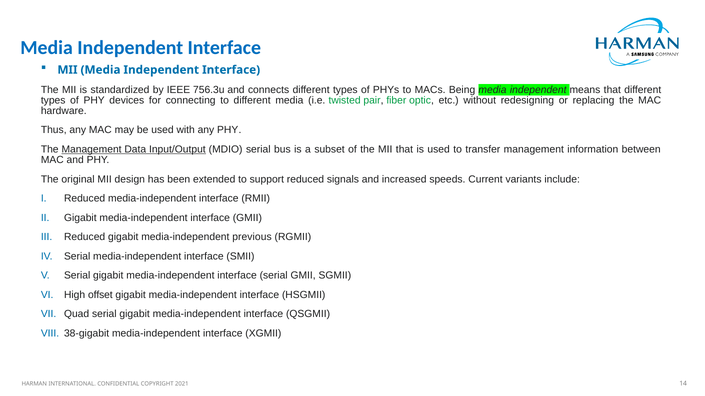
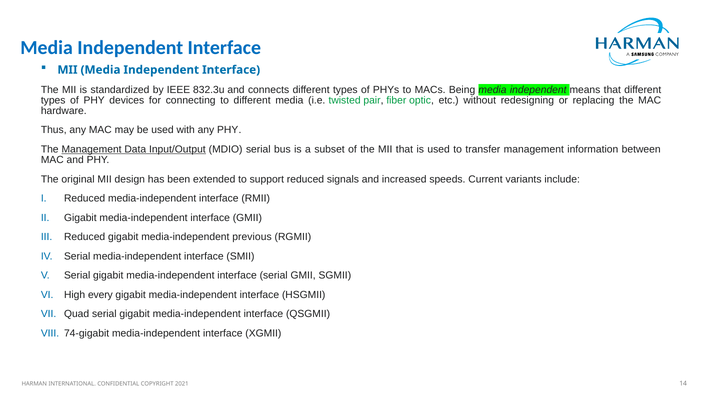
756.3u: 756.3u -> 832.3u (209, 90)
offset: offset -> every (100, 295)
38-gigabit: 38-gigabit -> 74-gigabit (87, 334)
